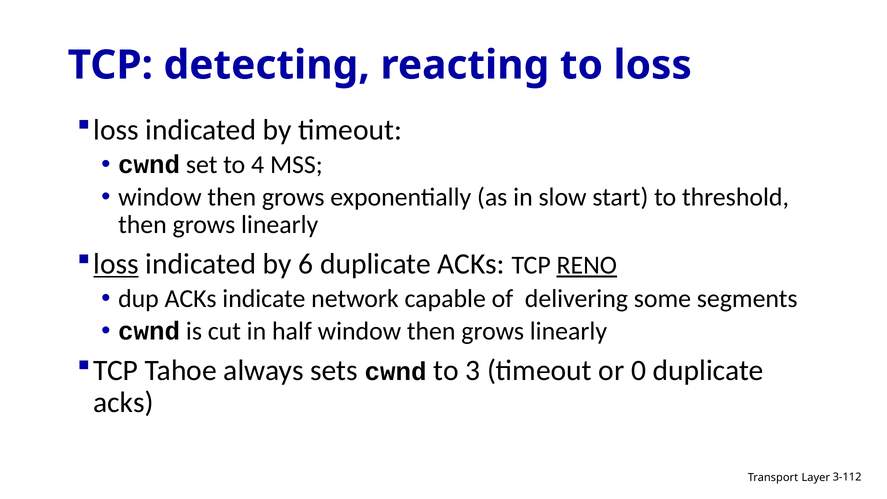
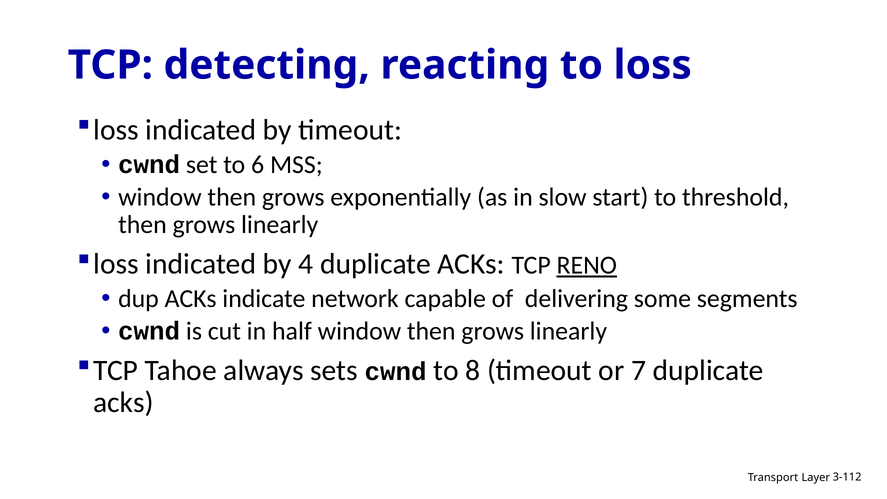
4: 4 -> 6 (258, 165)
loss underline: present -> none (116, 264)
6: 6 -> 4 (306, 264)
3: 3 -> 8 (473, 370)
0: 0 -> 7 (639, 370)
